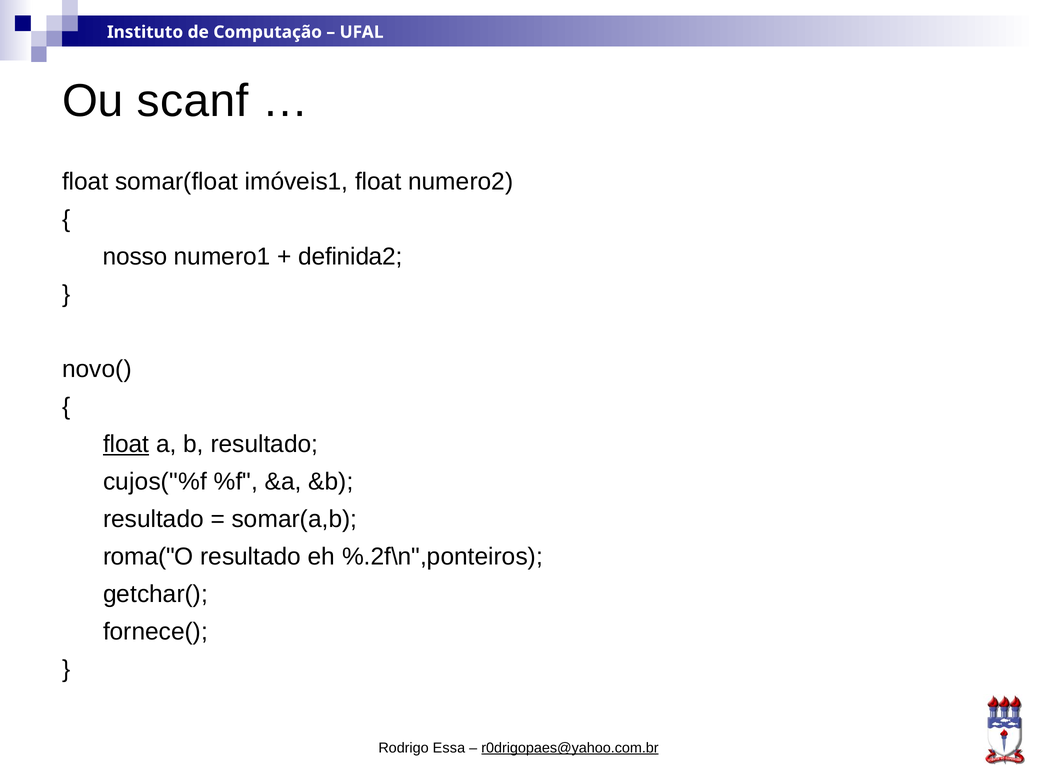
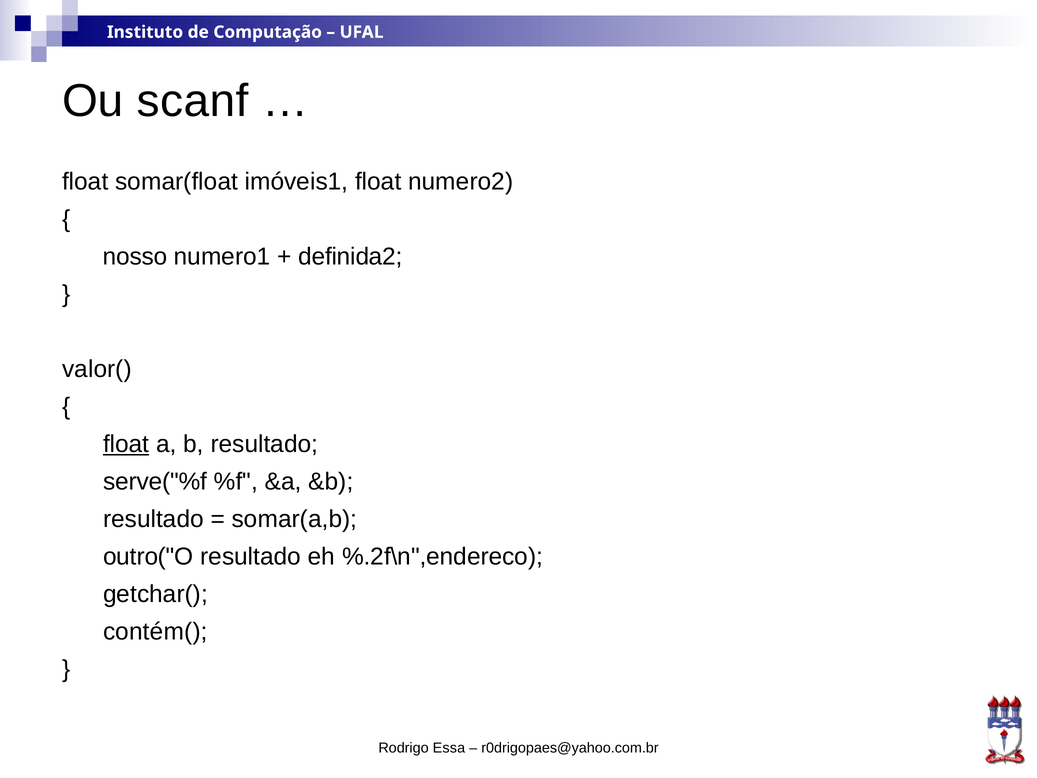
novo(: novo( -> valor( (97, 369)
cujos("%f: cujos("%f -> serve("%f (155, 482)
roma("O: roma("O -> outro("O (148, 557)
%.2f\n",ponteiros: %.2f\n",ponteiros -> %.2f\n",endereco (442, 557)
fornece(: fornece( -> contém( (155, 632)
r0drigopaes@yahoo.com.br underline: present -> none (570, 748)
